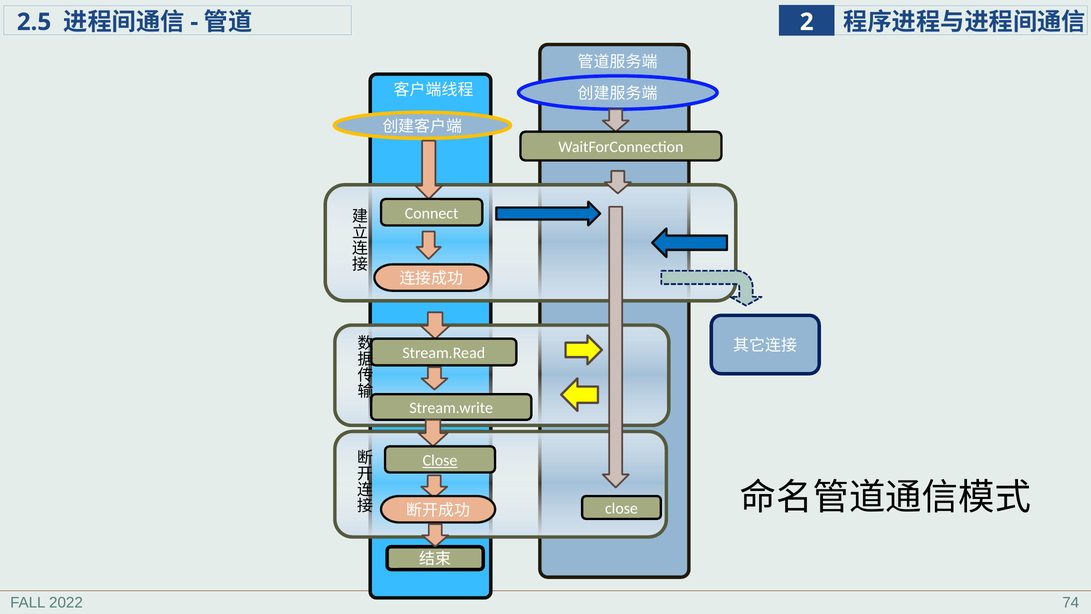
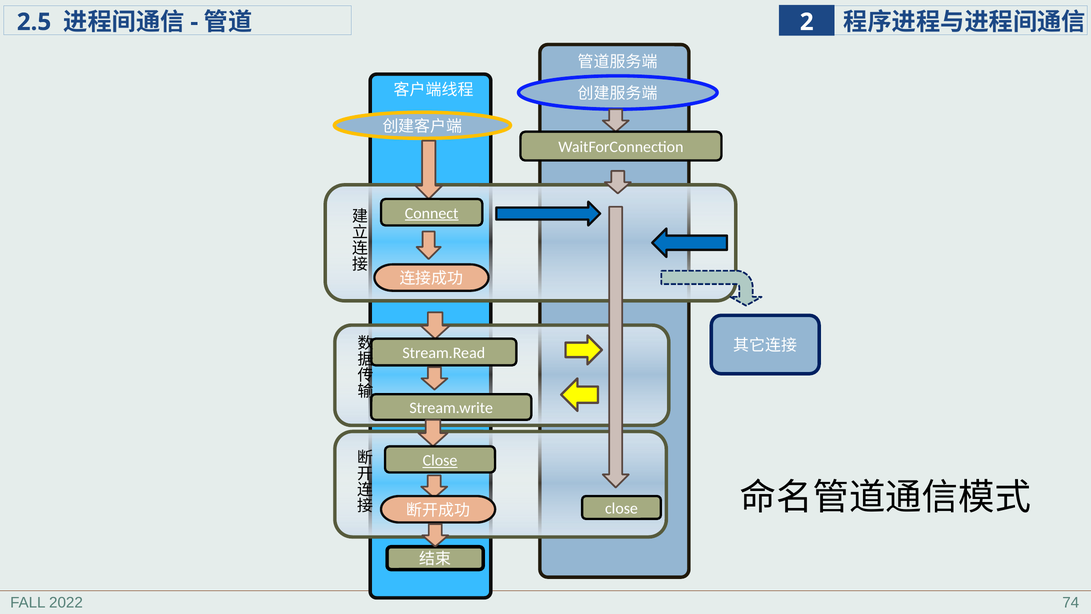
Connect underline: none -> present (432, 213)
